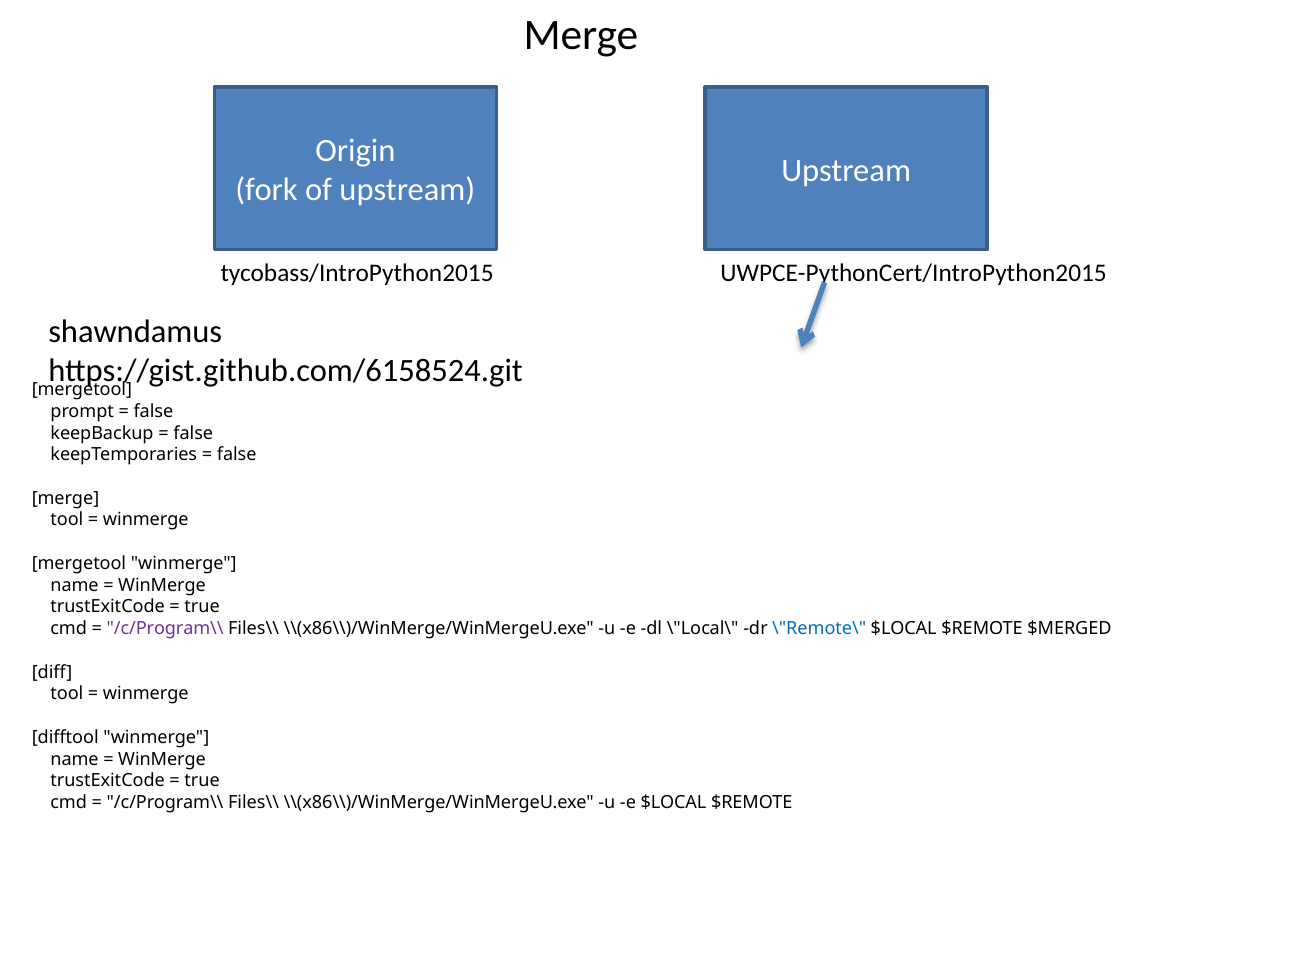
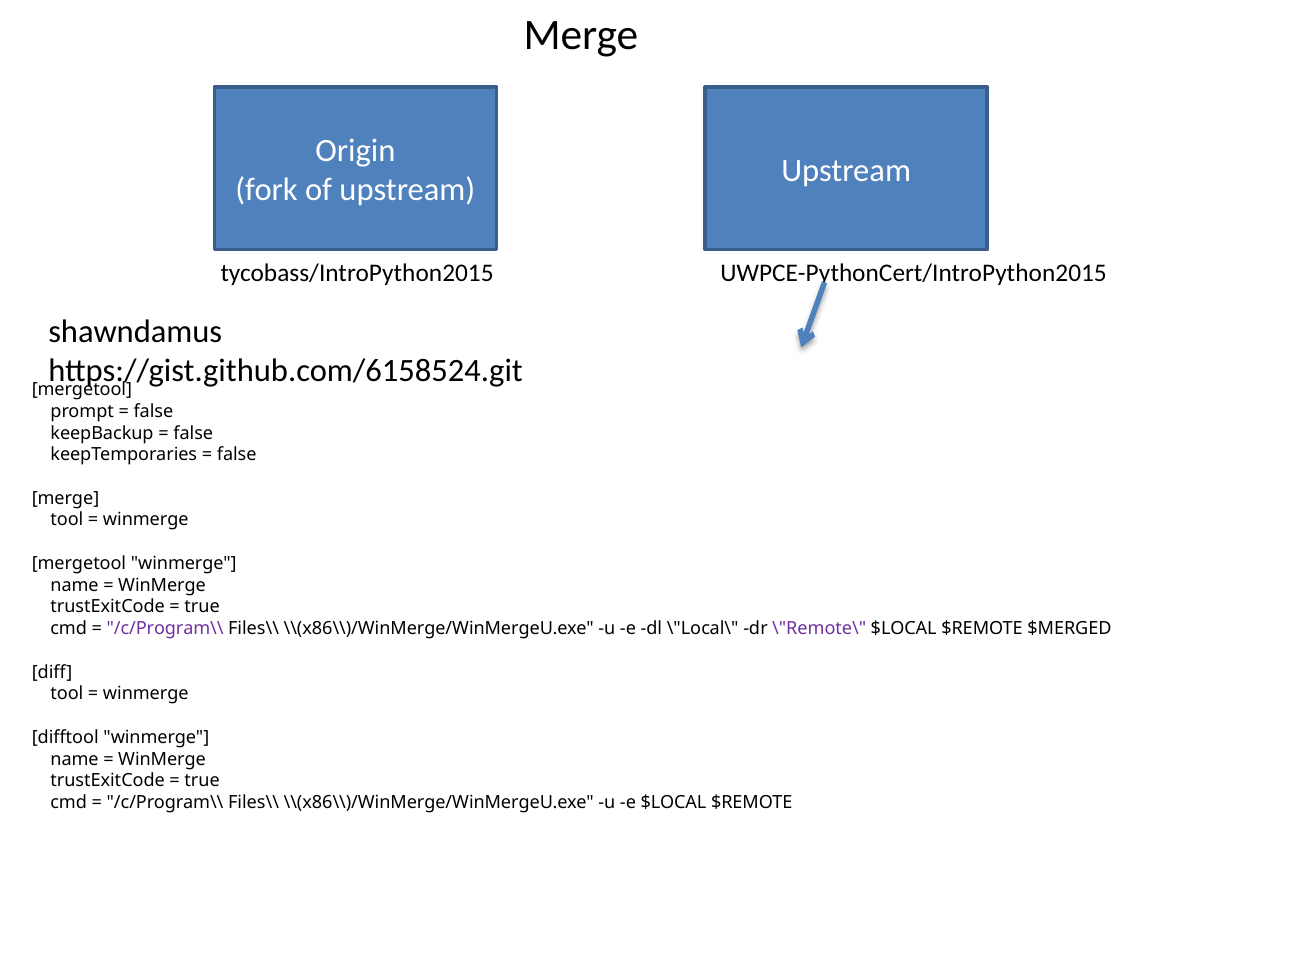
\"Remote\ colour: blue -> purple (819, 628)
